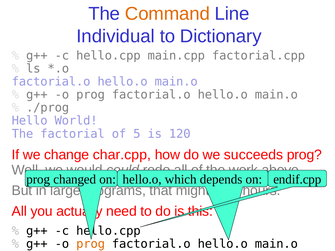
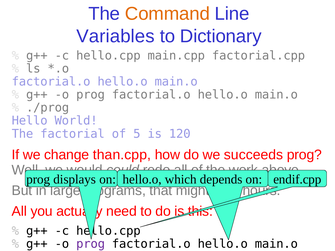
Individual: Individual -> Variables (116, 36)
char.cpp: char.cpp -> than.cpp (122, 155)
changed: changed -> displays (75, 180)
prog colour: orange -> purple (91, 244)
